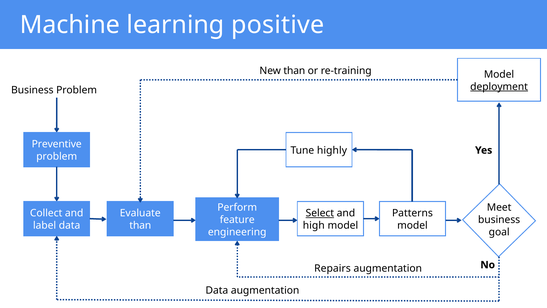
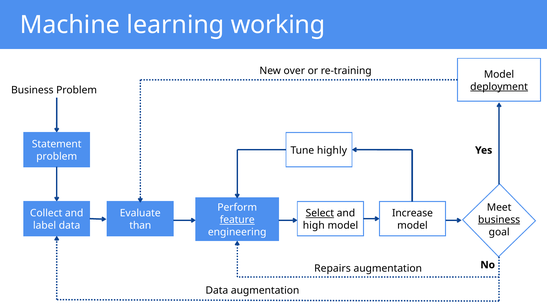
positive: positive -> working (278, 25)
New than: than -> over (294, 71)
Preventive: Preventive -> Statement (57, 144)
Patterns: Patterns -> Increase (412, 213)
business underline: none -> present (499, 219)
feature underline: none -> present (237, 220)
